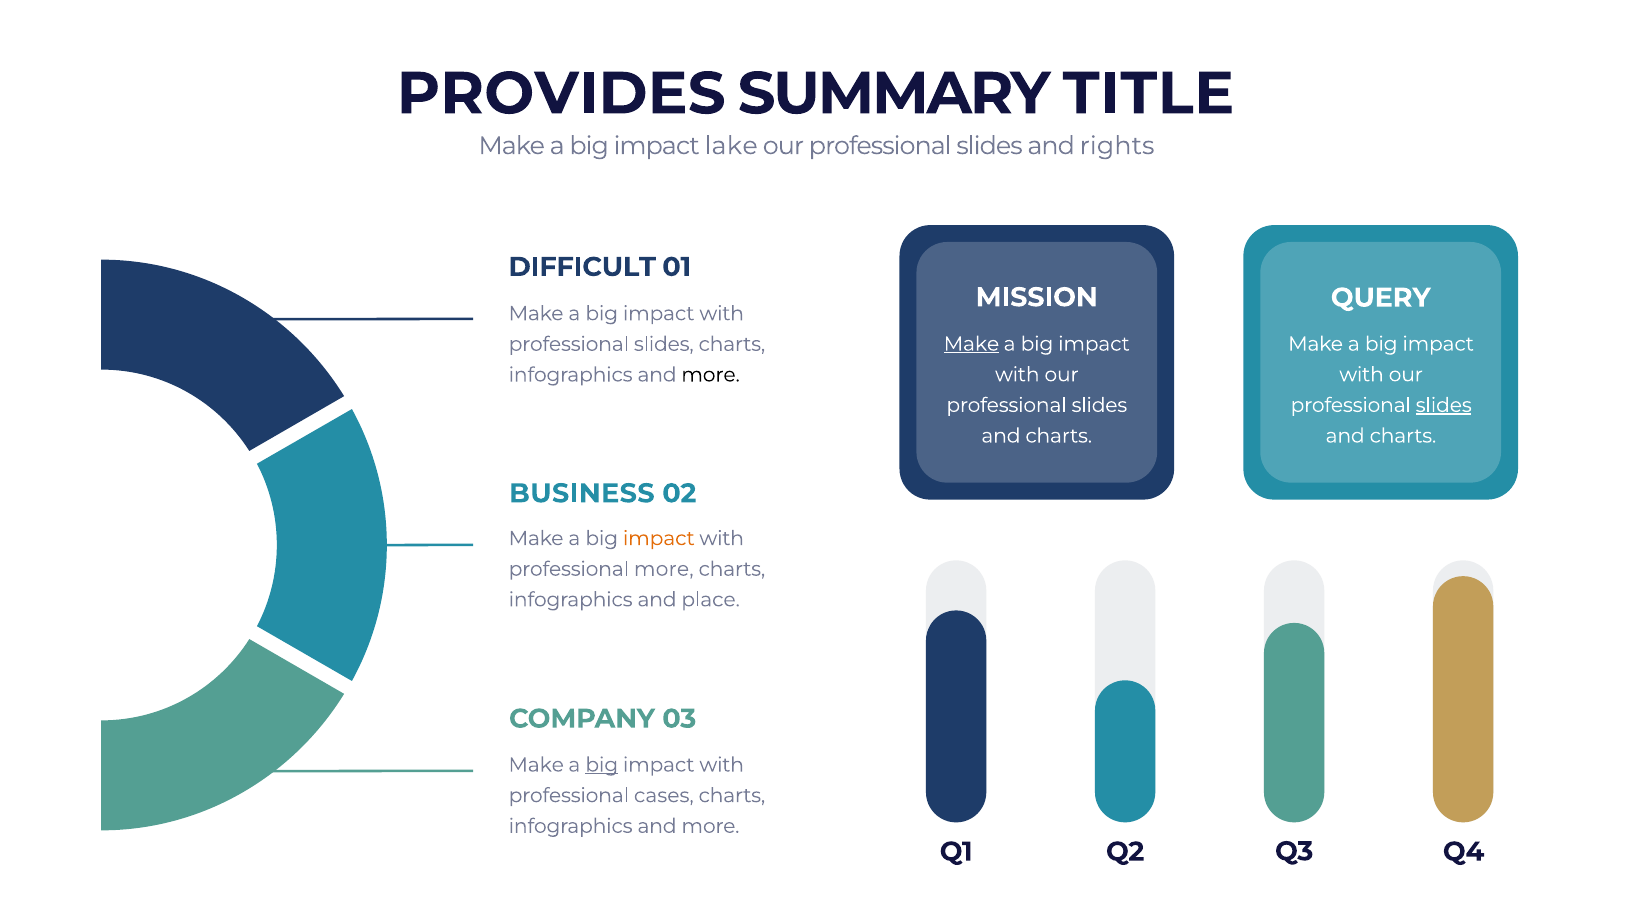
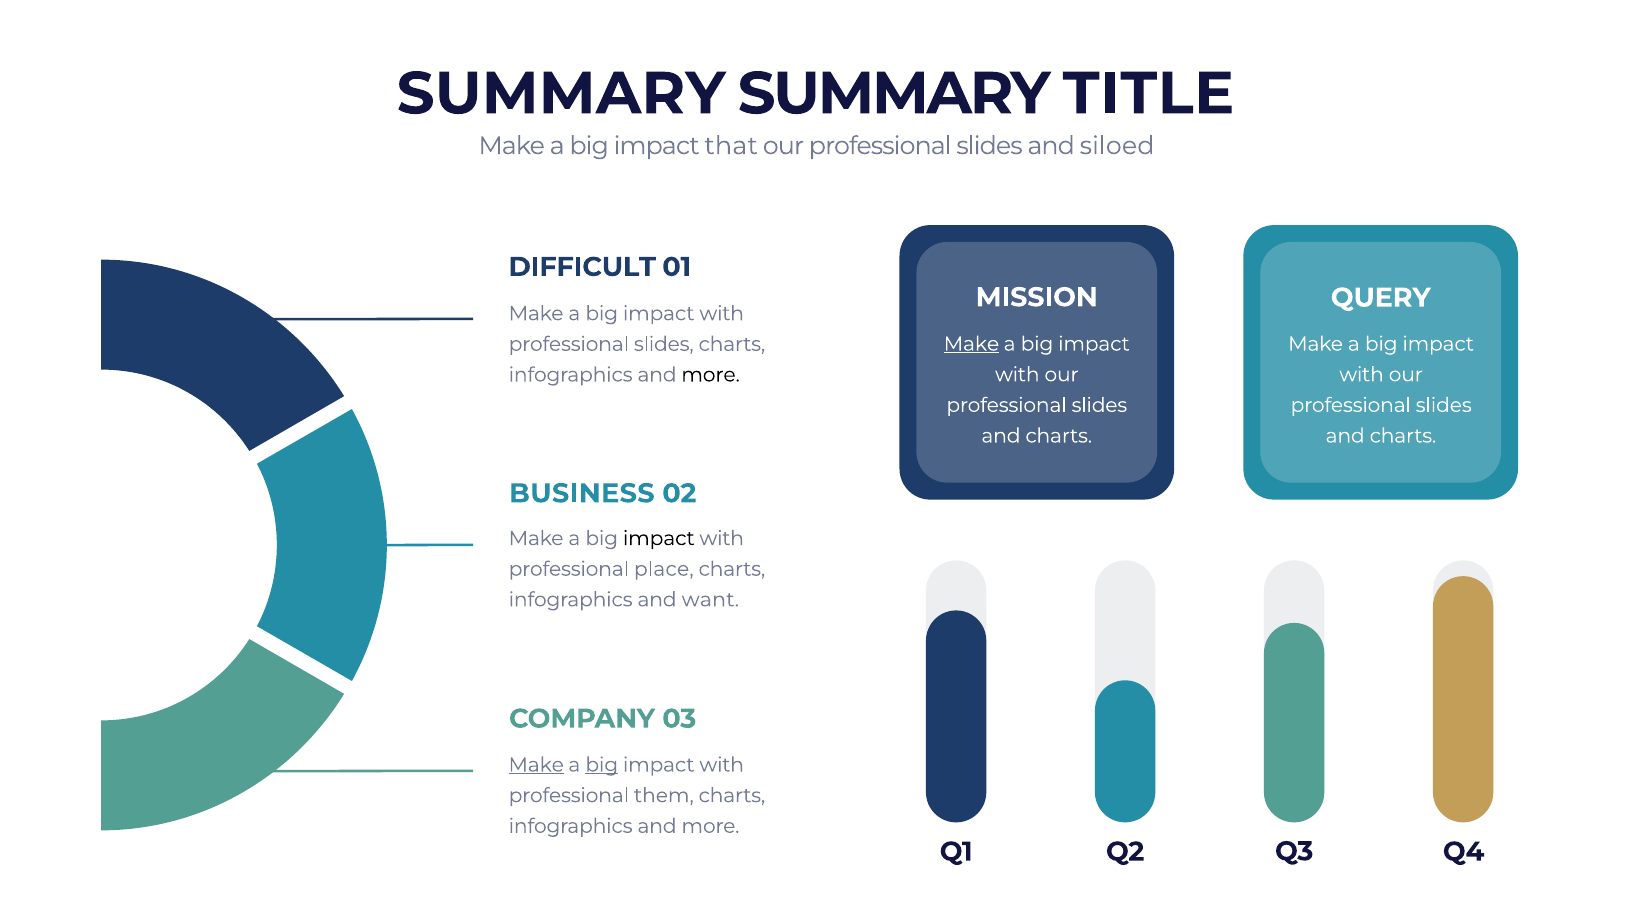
PROVIDES: PROVIDES -> SUMMARY (561, 94)
lake: lake -> that (731, 146)
rights: rights -> siloed (1117, 146)
slides underline: present -> none (1444, 405)
impact colour: orange -> black (659, 539)
professional more: more -> place (664, 569)
place: place -> want (710, 600)
Make underline: none -> present (536, 765)
cases: cases -> them (664, 796)
